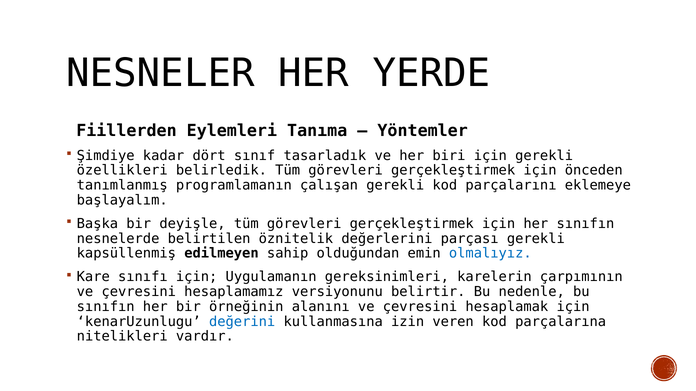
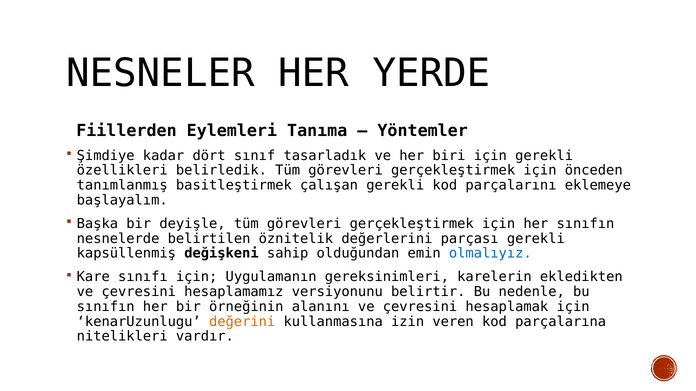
programlamanın: programlamanın -> basitleştirmek (234, 186)
edilmeyen: edilmeyen -> değişkeni (221, 254)
çarpımının: çarpımının -> ekledikten (581, 277)
değerini colour: blue -> orange (242, 322)
